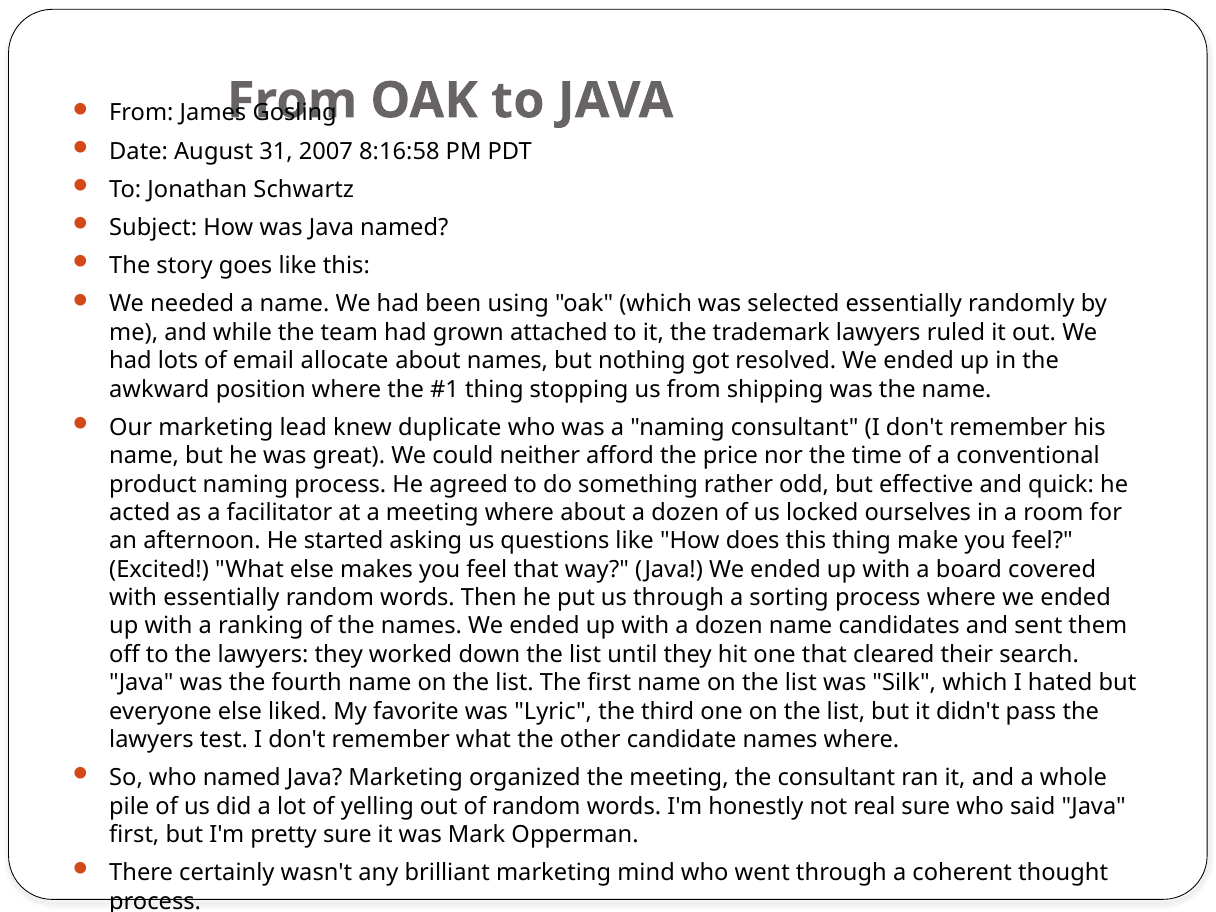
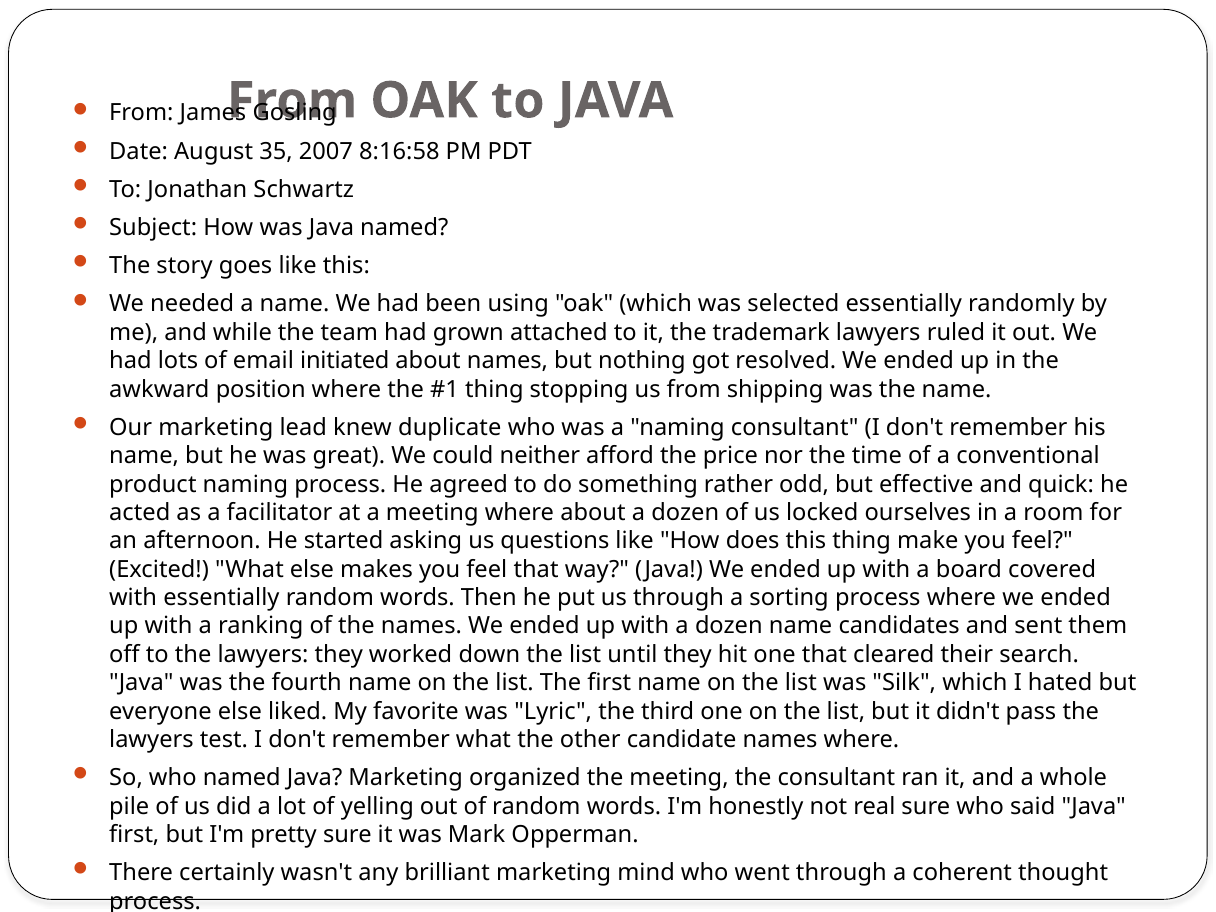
31: 31 -> 35 (276, 151)
allocate: allocate -> initiated (345, 361)
